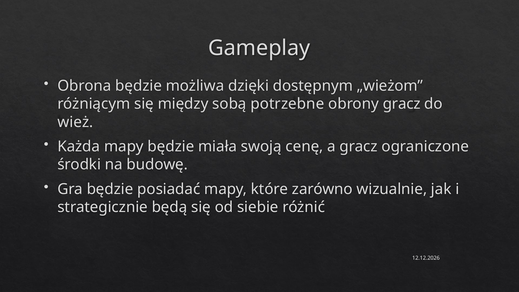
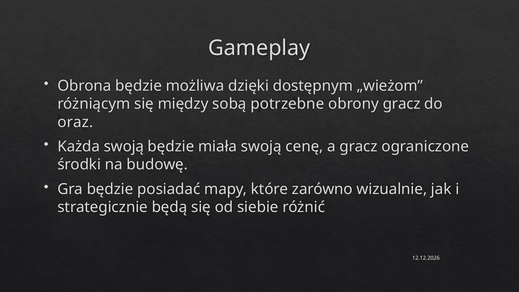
wież: wież -> oraz (75, 122)
Każda mapy: mapy -> swoją (124, 146)
